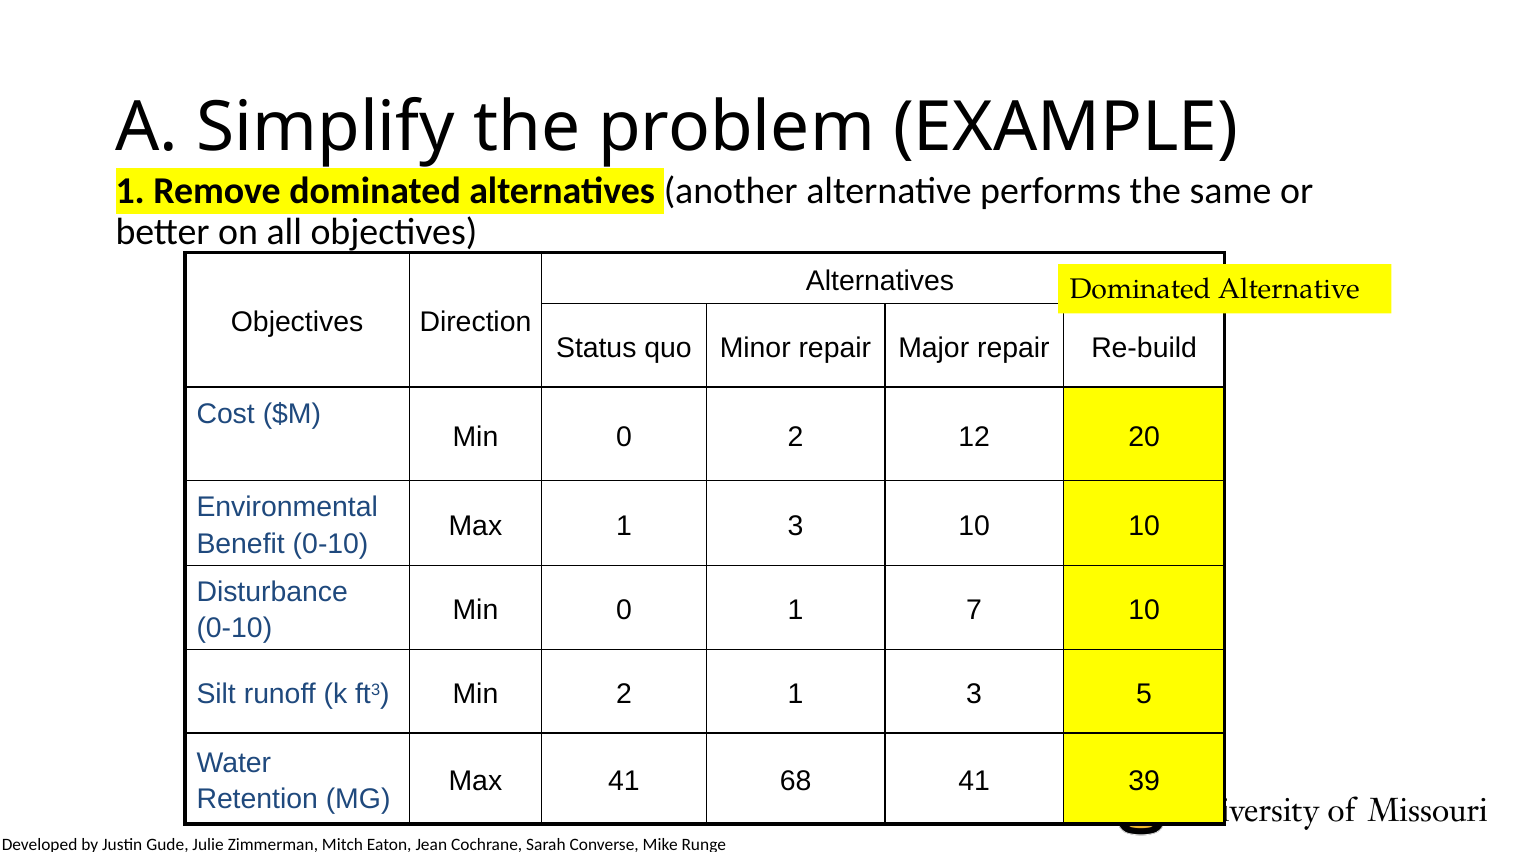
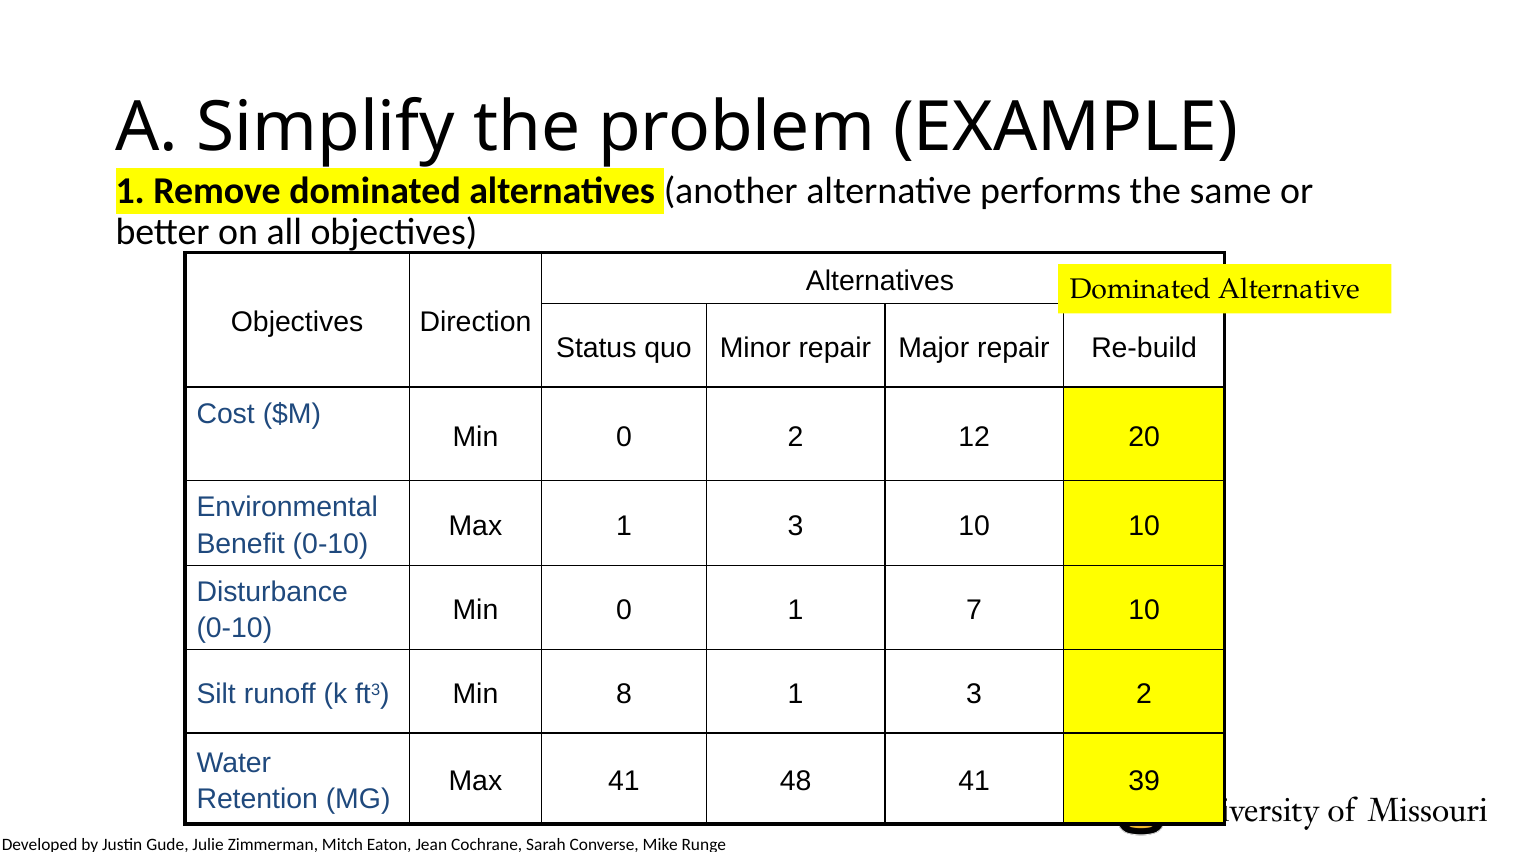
Min 2: 2 -> 8 (624, 694)
3 5: 5 -> 2 (1144, 694)
68: 68 -> 48 (796, 781)
